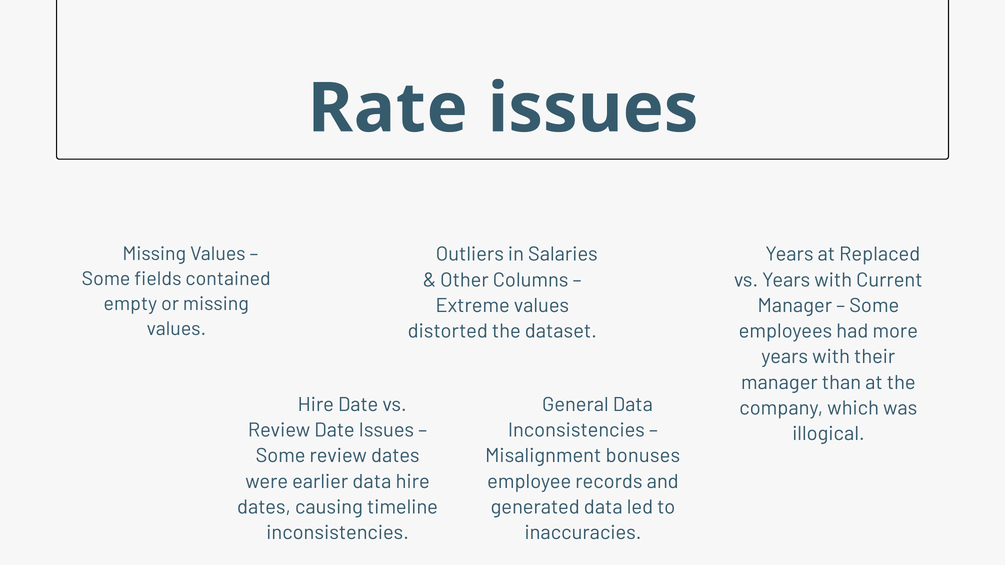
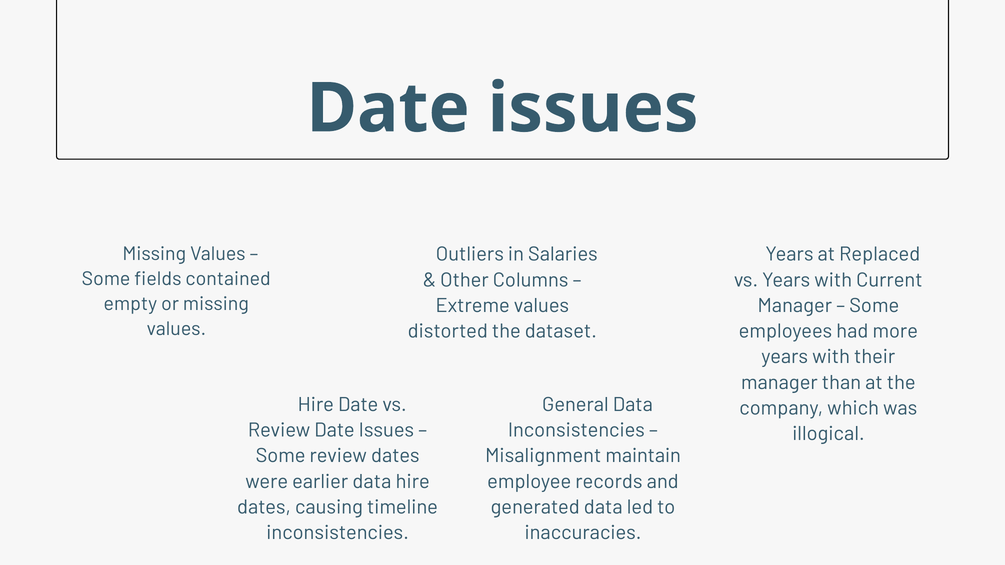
Rate: Rate -> Date (388, 109)
bonuses: bonuses -> maintain (643, 456)
